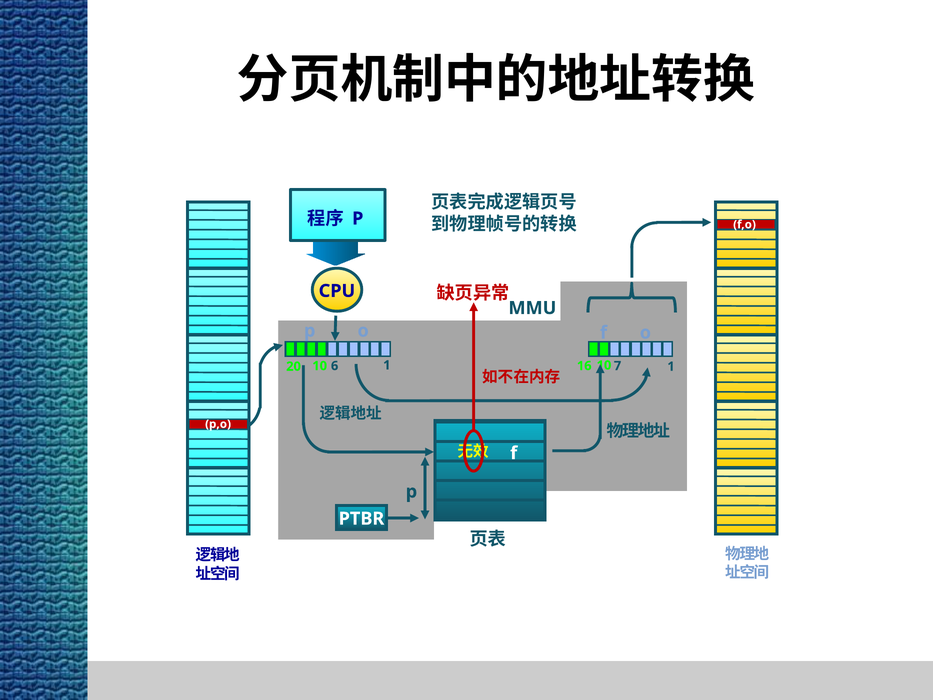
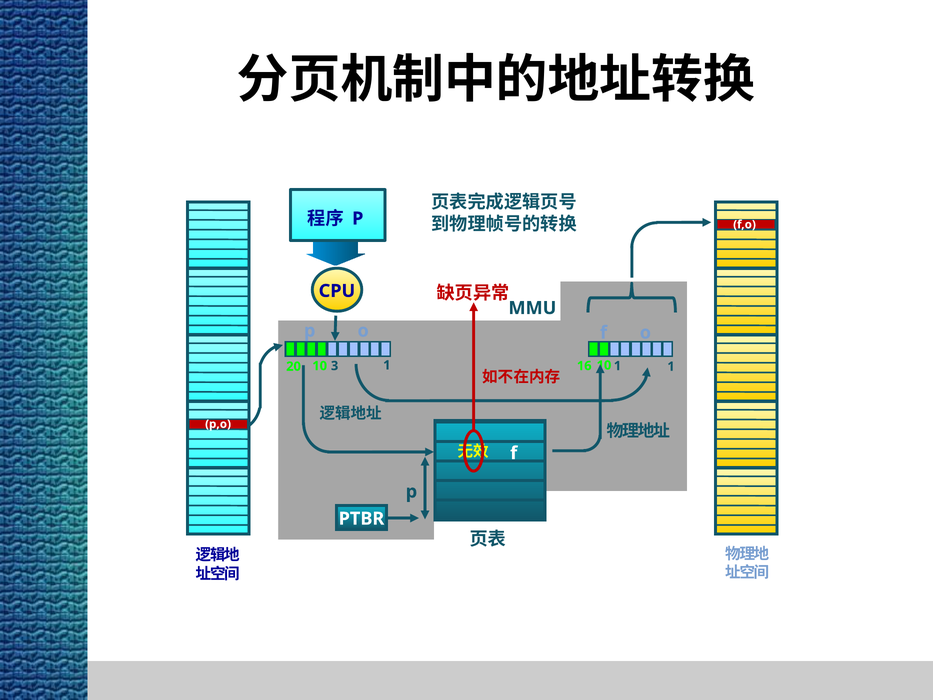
16 7: 7 -> 1 (618, 366)
6: 6 -> 3 (335, 366)
